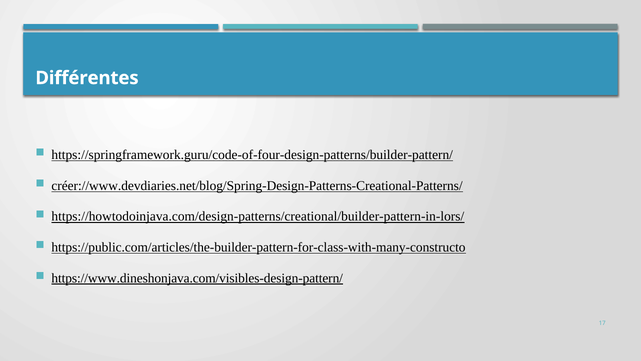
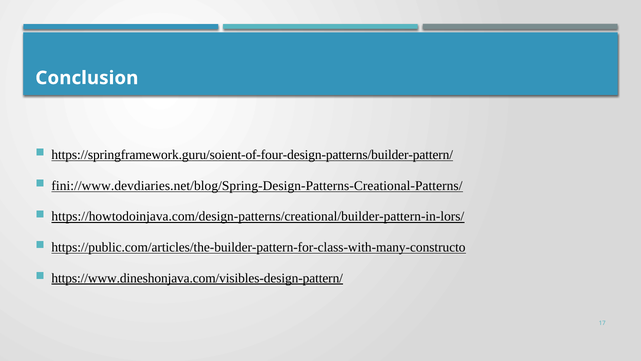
Différentes: Différentes -> Conclusion (87, 78)
https://springframework.guru/code-of-four-design-patterns/builder-pattern/: https://springframework.guru/code-of-four-design-patterns/builder-pattern/ -> https://springframework.guru/soient-of-four-design-patterns/builder-pattern/ (252, 155)
créer://www.devdiaries.net/blog/Spring-Design-Patterns-Creational-Patterns/: créer://www.devdiaries.net/blog/Spring-Design-Patterns-Creational-Patterns/ -> fini://www.devdiaries.net/blog/Spring-Design-Patterns-Creational-Patterns/ (257, 186)
